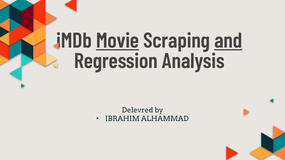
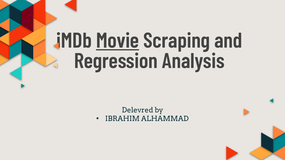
and underline: present -> none (228, 41)
